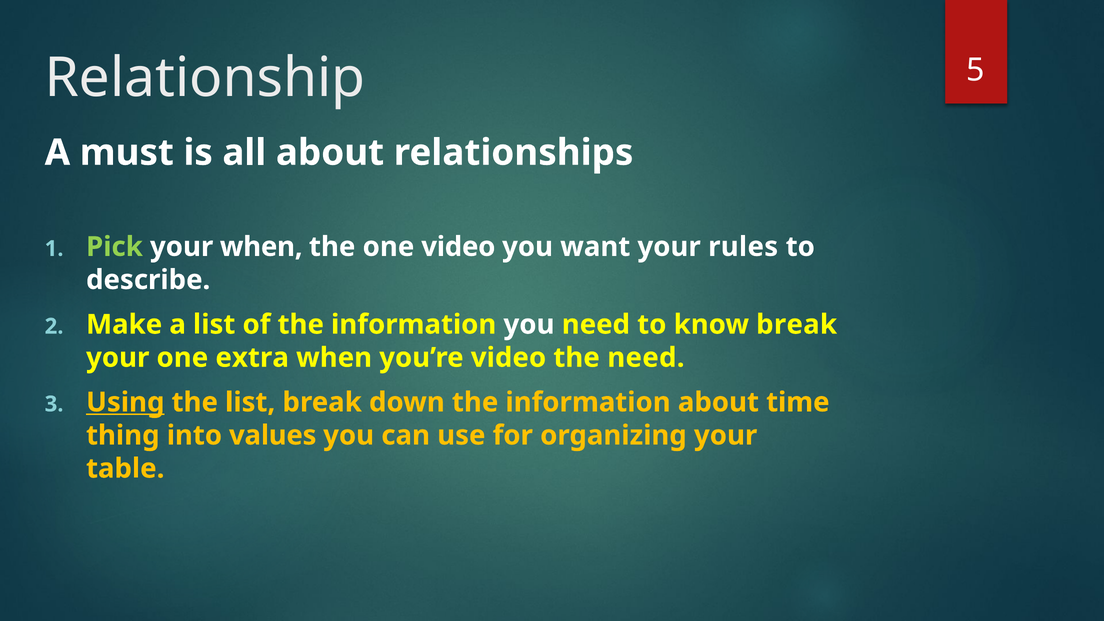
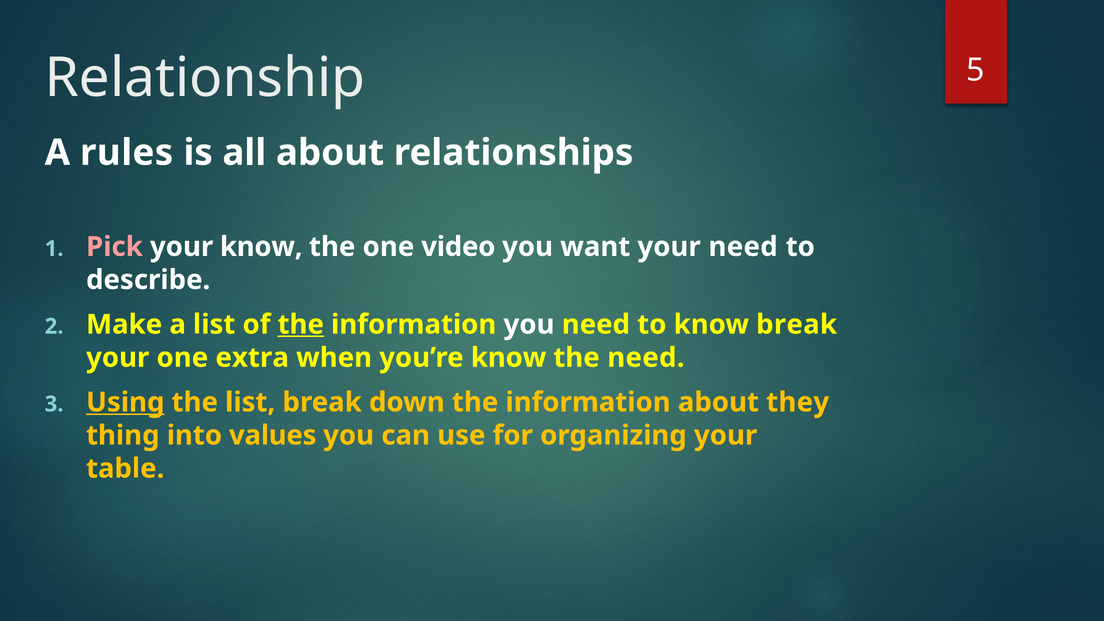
must: must -> rules (127, 153)
Pick colour: light green -> pink (114, 247)
your when: when -> know (261, 247)
your rules: rules -> need (743, 247)
the underline: none -> present (301, 325)
you’re video: video -> know (509, 358)
time: time -> they (798, 402)
